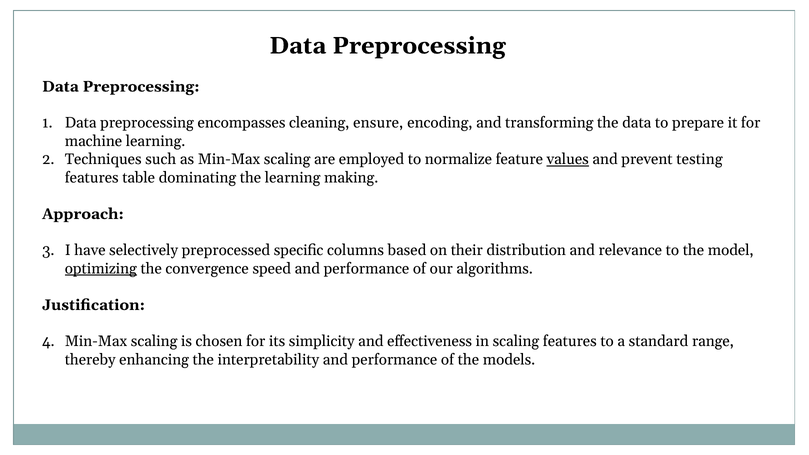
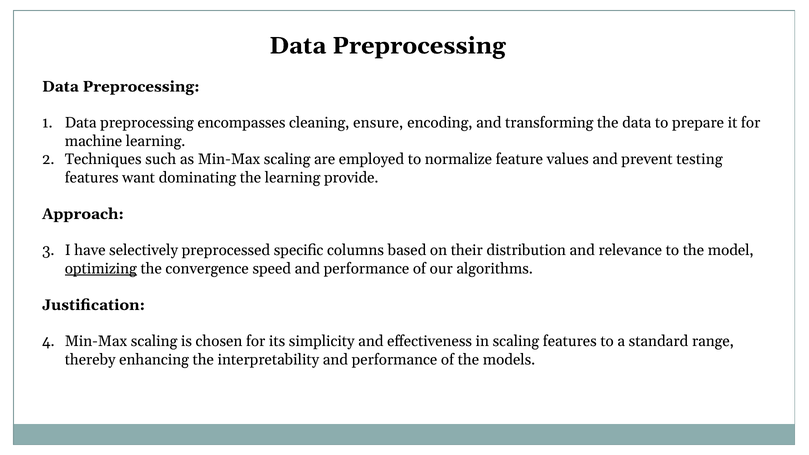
values underline: present -> none (568, 159)
table: table -> want (139, 178)
making: making -> provide (351, 178)
